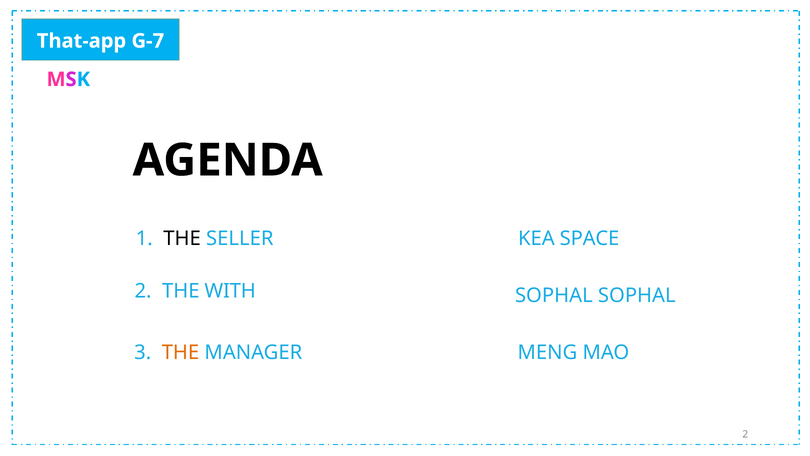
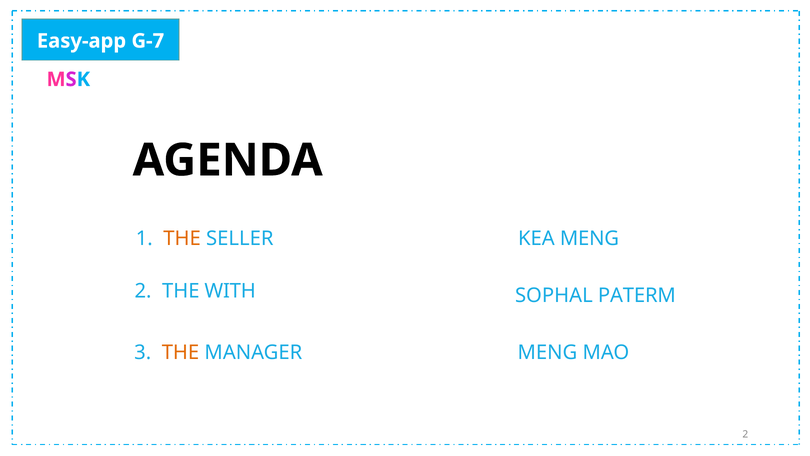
That-app: That-app -> Easy-app (81, 41)
THE colour: black -> orange (182, 238)
KEA SPACE: SPACE -> MENG (590, 238)
SOPHAL SOPHAL: SOPHAL -> PATERM (637, 295)
